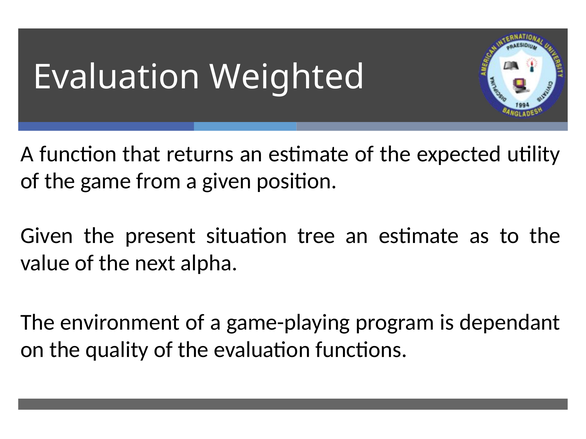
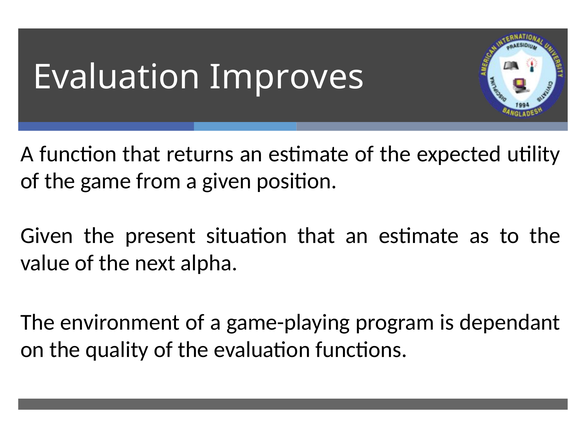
Weighted: Weighted -> Improves (287, 77)
situation tree: tree -> that (316, 236)
